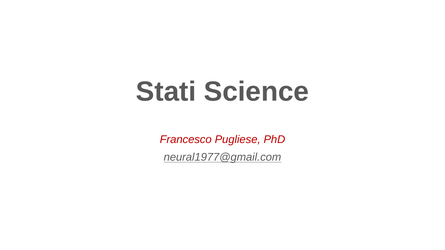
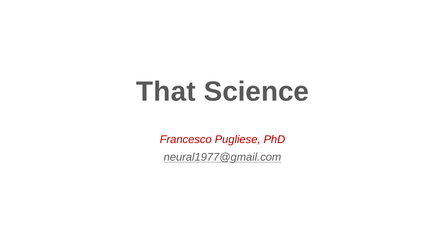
Stati: Stati -> That (166, 92)
